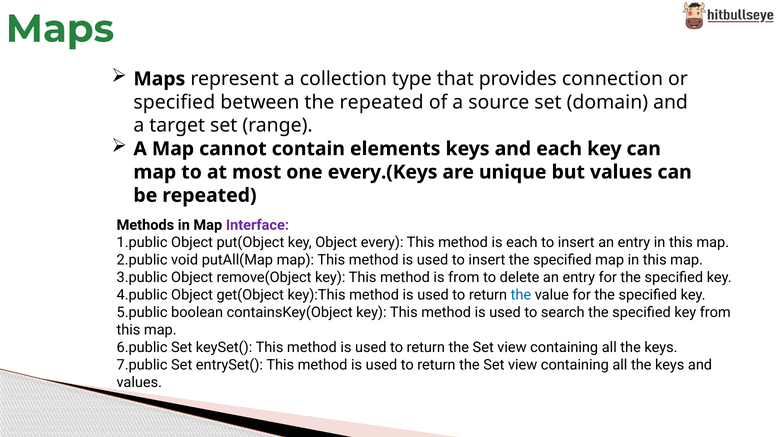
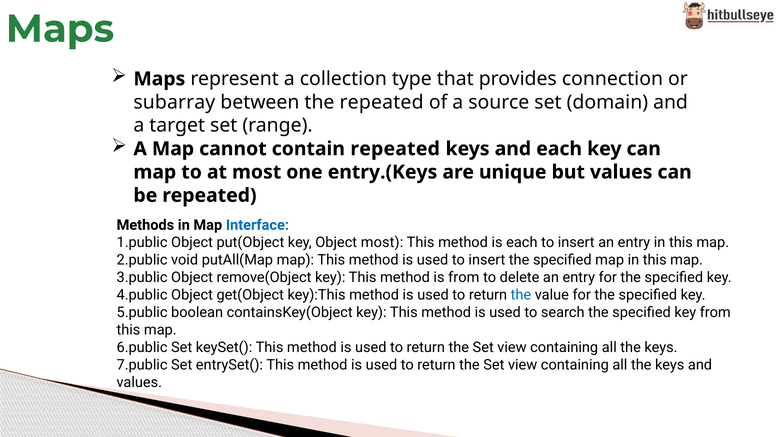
specified: specified -> subarray (174, 102)
contain elements: elements -> repeated (395, 149)
every.(Keys: every.(Keys -> entry.(Keys (383, 172)
Interface colour: purple -> blue (257, 225)
Object every: every -> most (382, 242)
